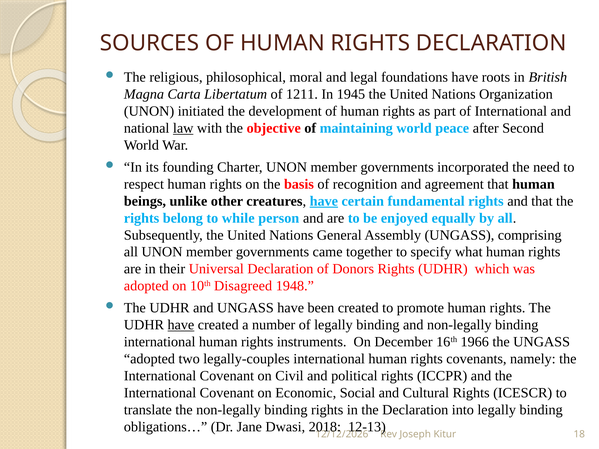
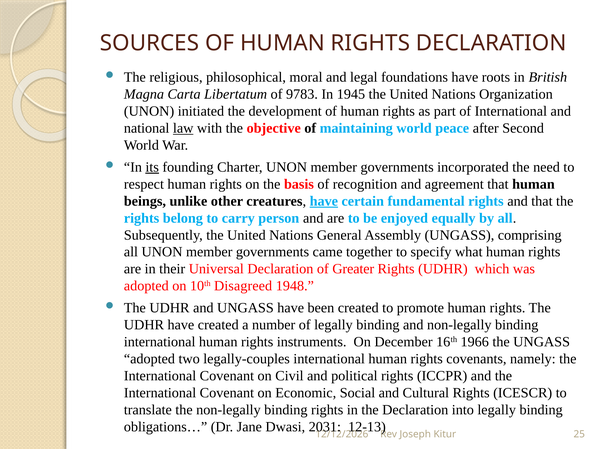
1211: 1211 -> 9783 (302, 94)
its underline: none -> present (152, 167)
while: while -> carry (238, 218)
Donors: Donors -> Greater (353, 269)
have underline: present -> none (181, 325)
2018: 2018 -> 2031 (325, 427)
18: 18 -> 25 (579, 434)
